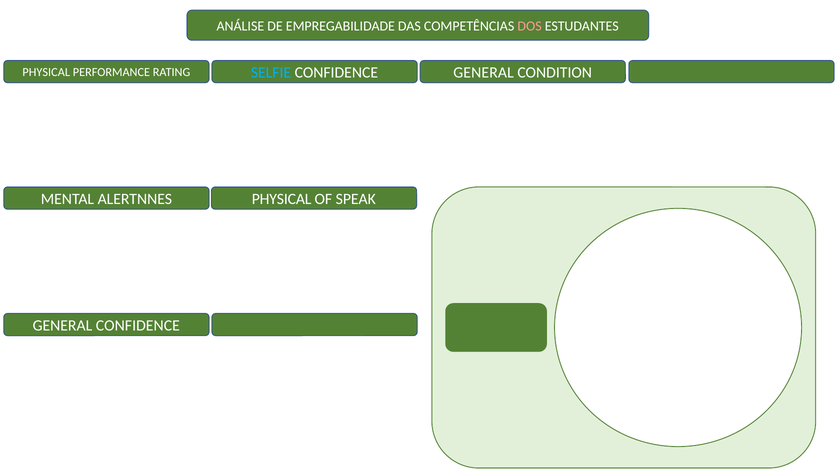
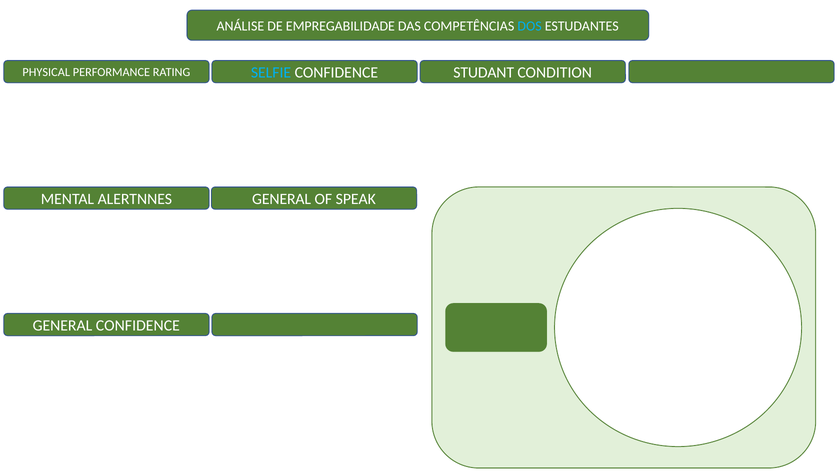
DOS colour: pink -> light blue (530, 26)
RATING GENERAL: GENERAL -> STUDANT (484, 73)
ALERTNNES PHYSICAL: PHYSICAL -> GENERAL (282, 199)
